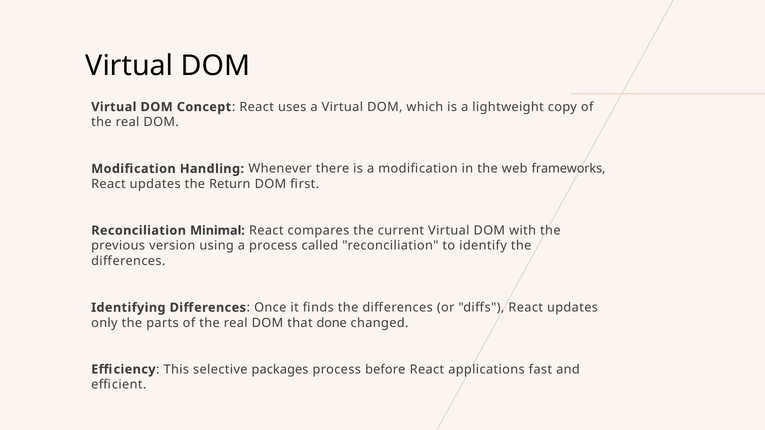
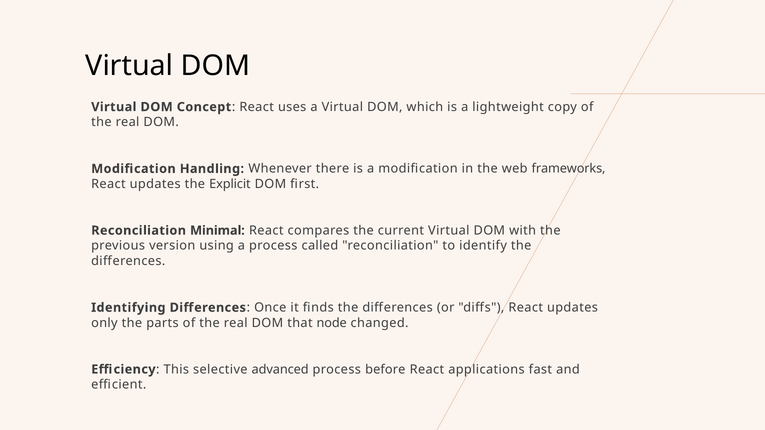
Return: Return -> Explicit (230, 184)
done: done -> node (332, 323)
packages: packages -> advanced (280, 370)
